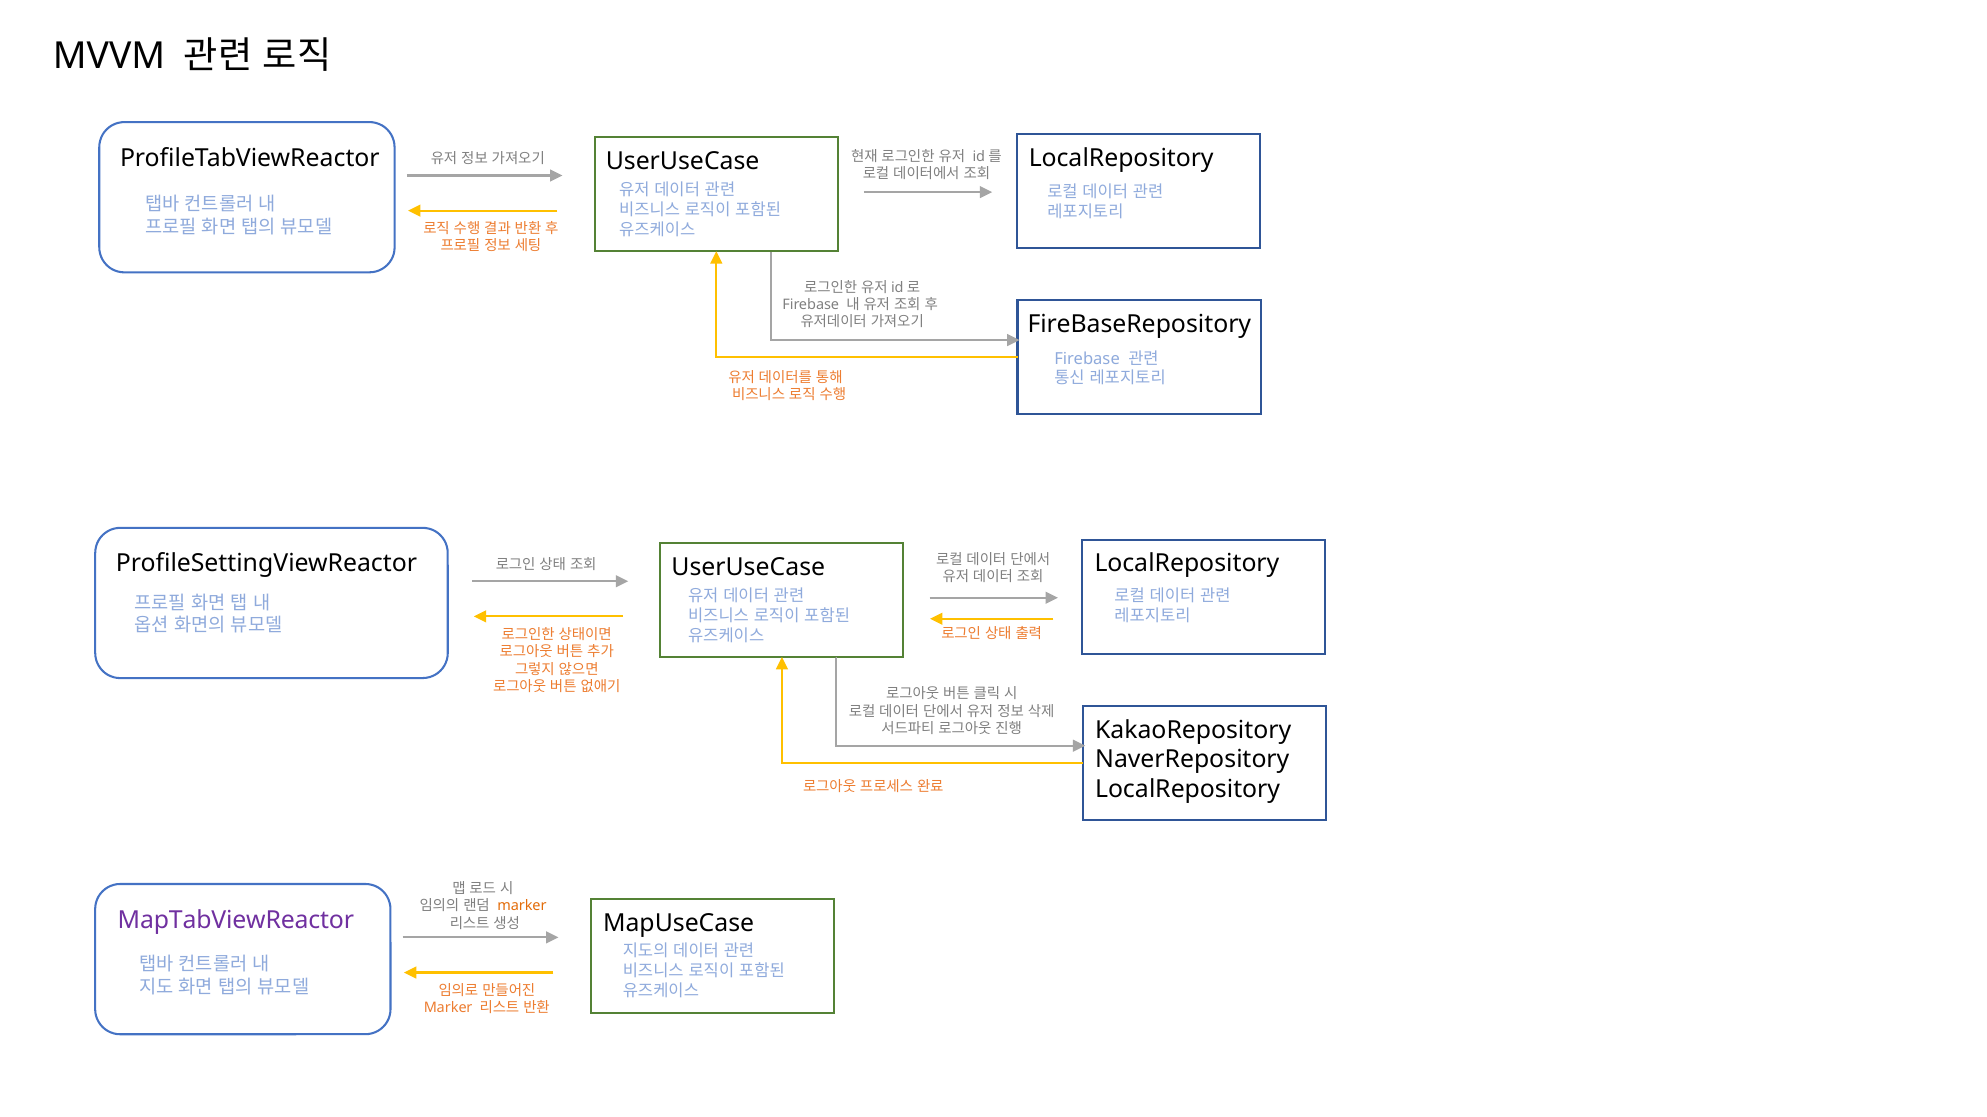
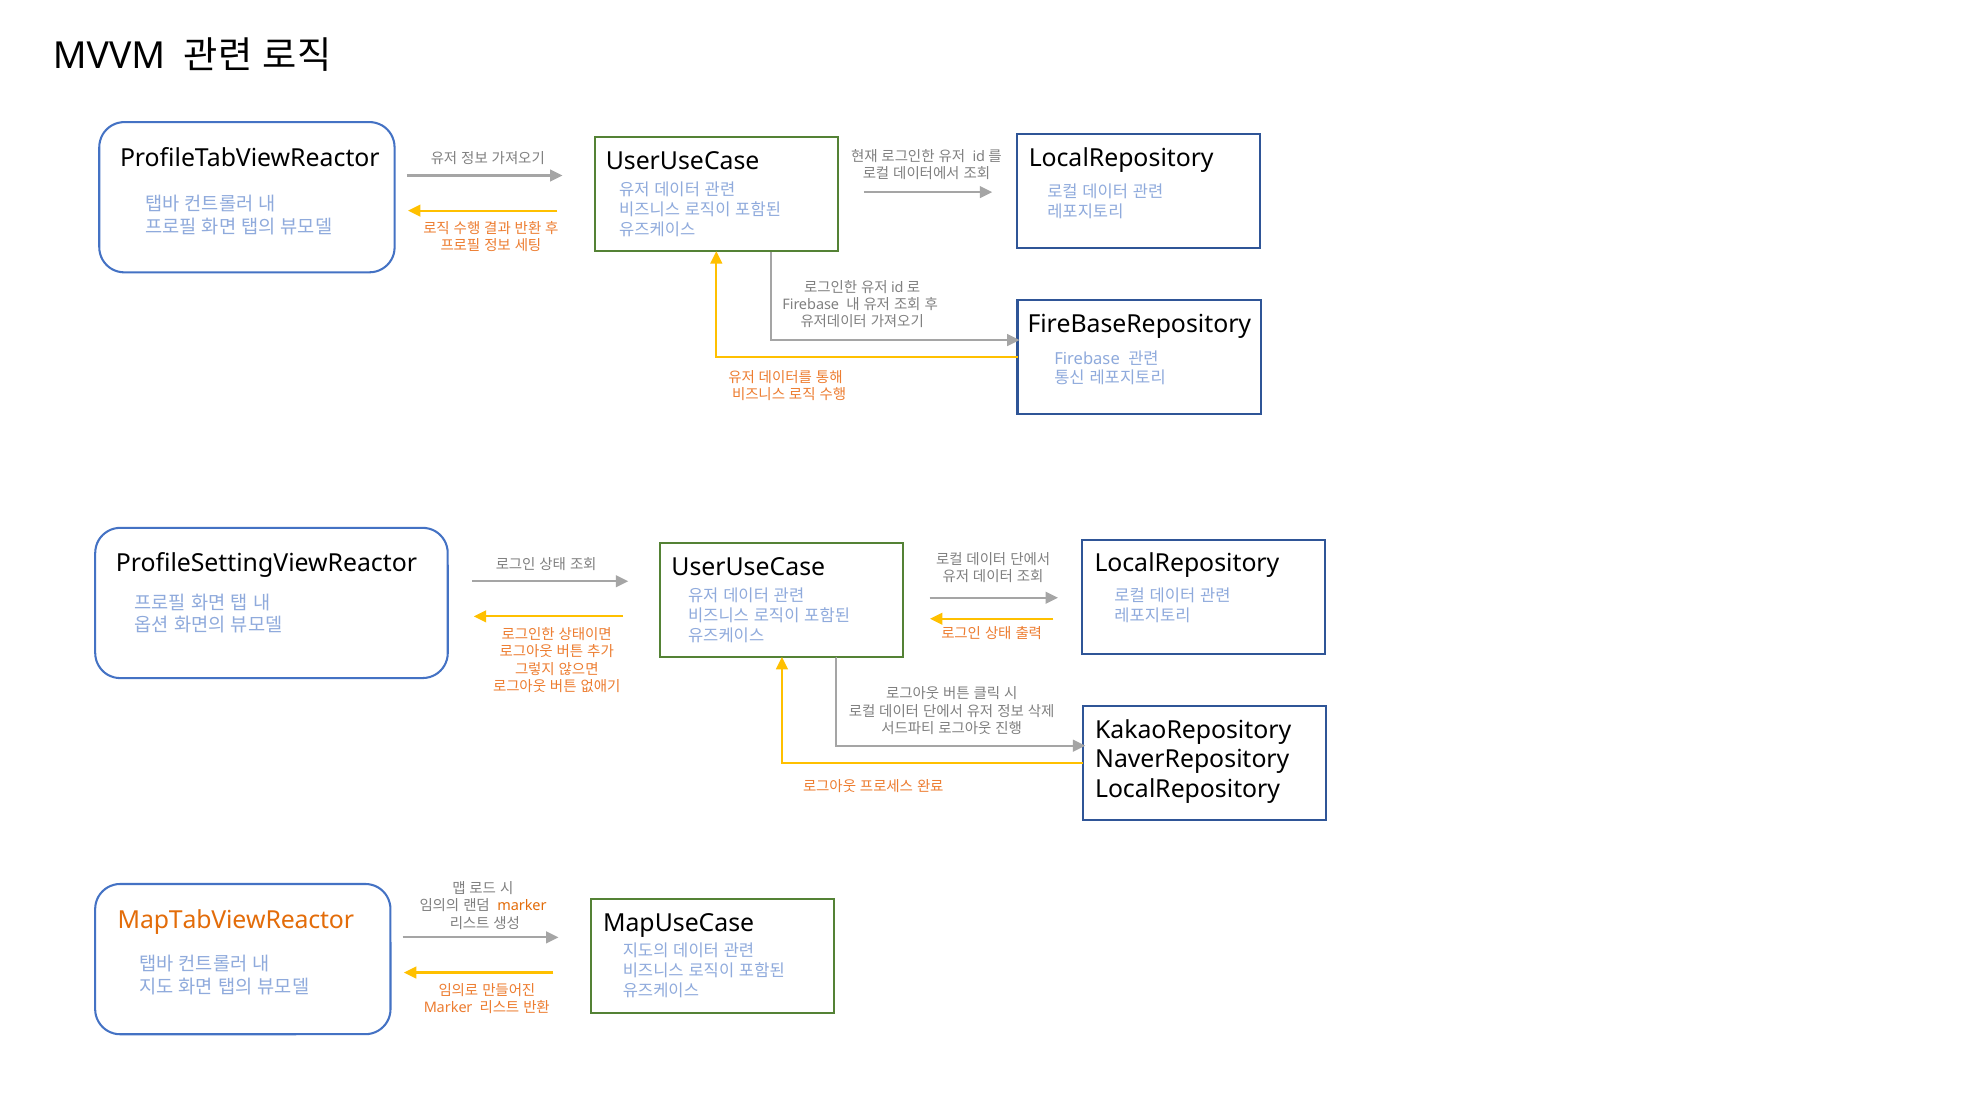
MapTabViewReactor colour: purple -> orange (236, 921)
